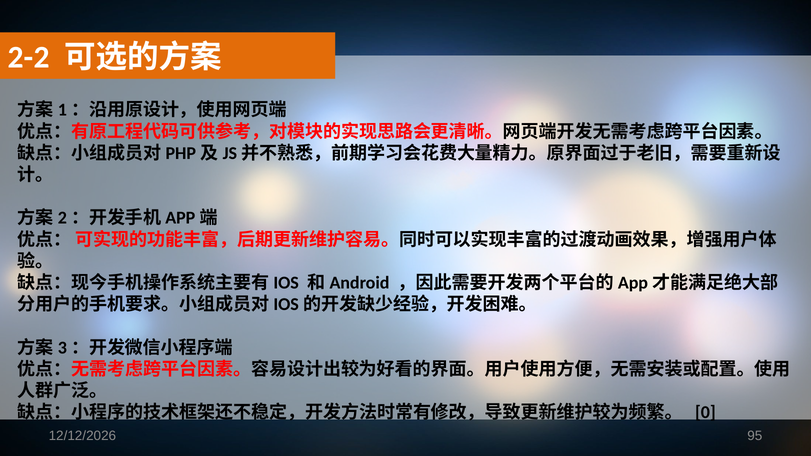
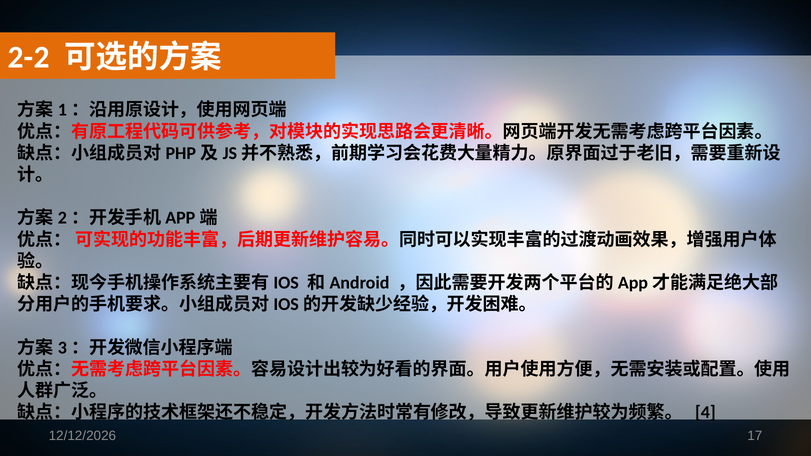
0: 0 -> 4 (705, 413)
95: 95 -> 17 (755, 436)
